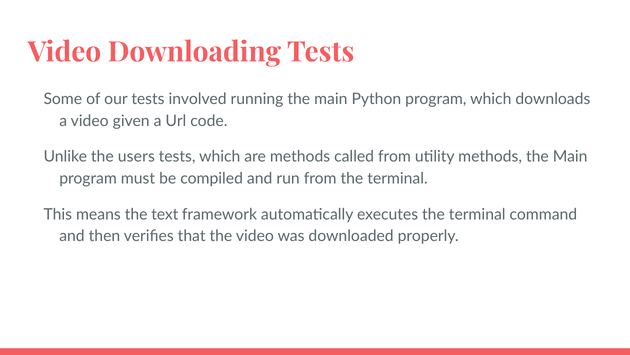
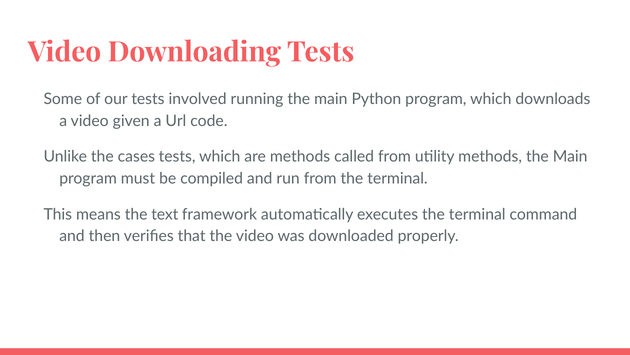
users: users -> cases (136, 157)
